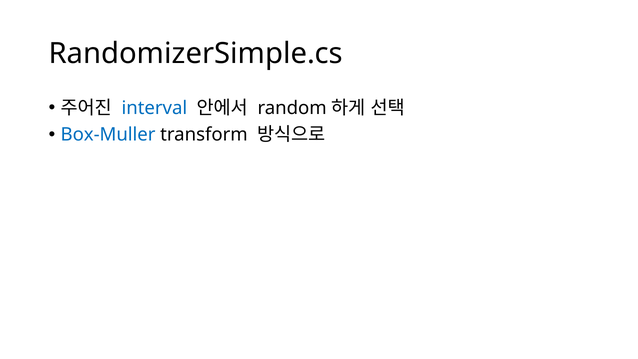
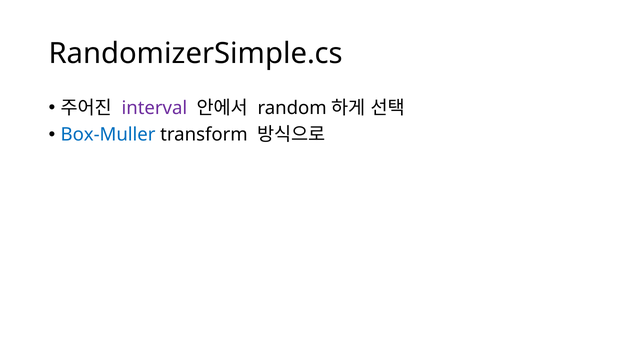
interval colour: blue -> purple (154, 108)
